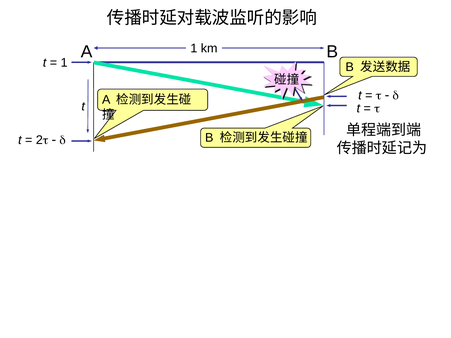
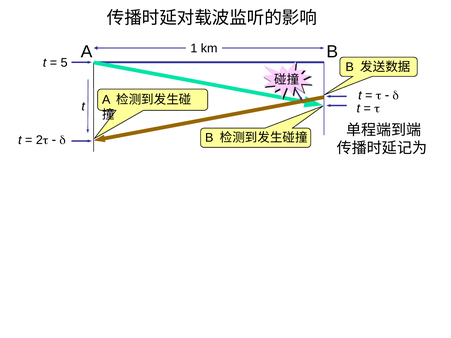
1: 1 -> 5 (64, 63)
